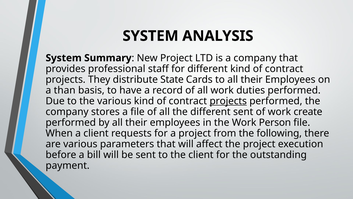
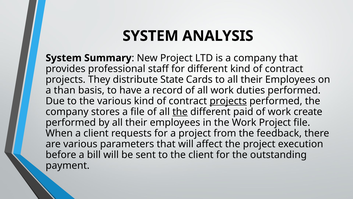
the underline: none -> present (180, 112)
different sent: sent -> paid (243, 112)
Work Person: Person -> Project (275, 122)
following: following -> feedback (279, 133)
